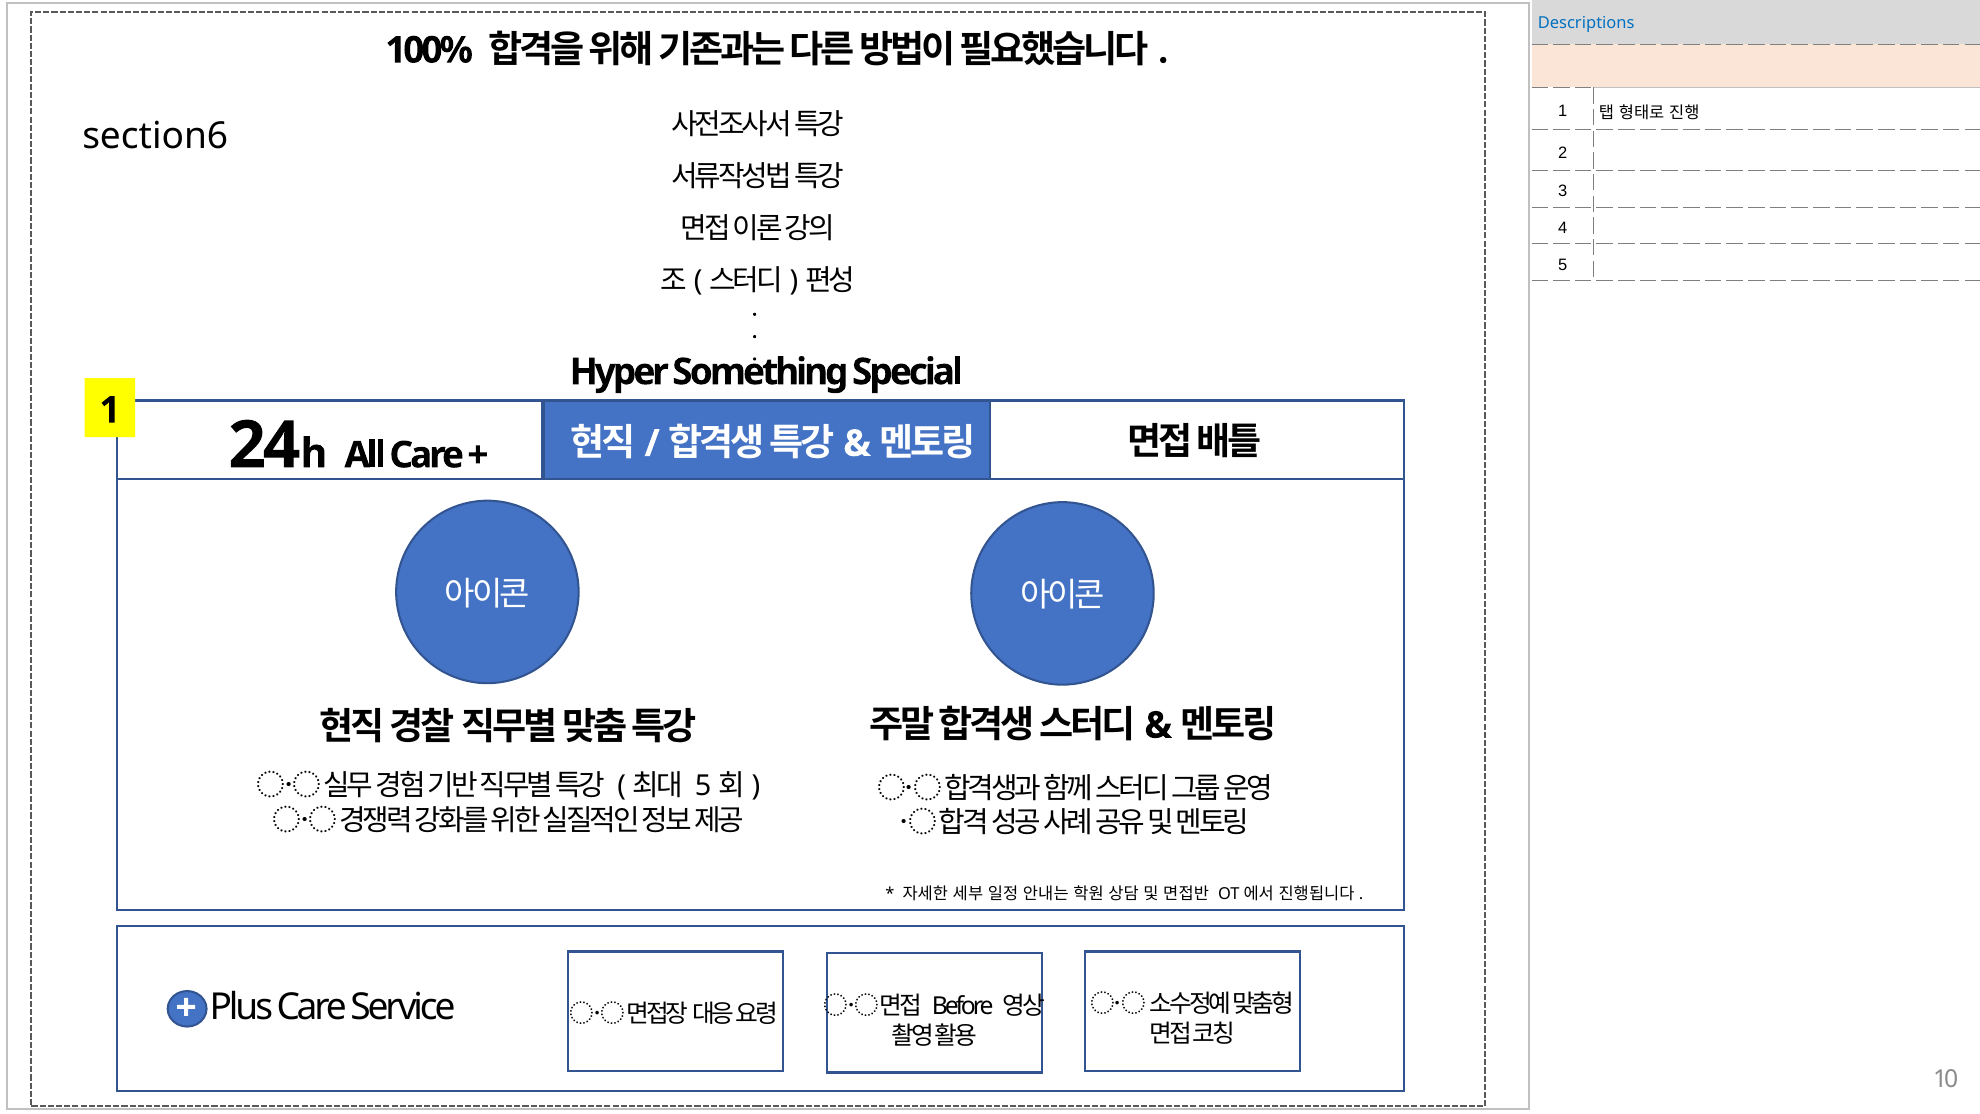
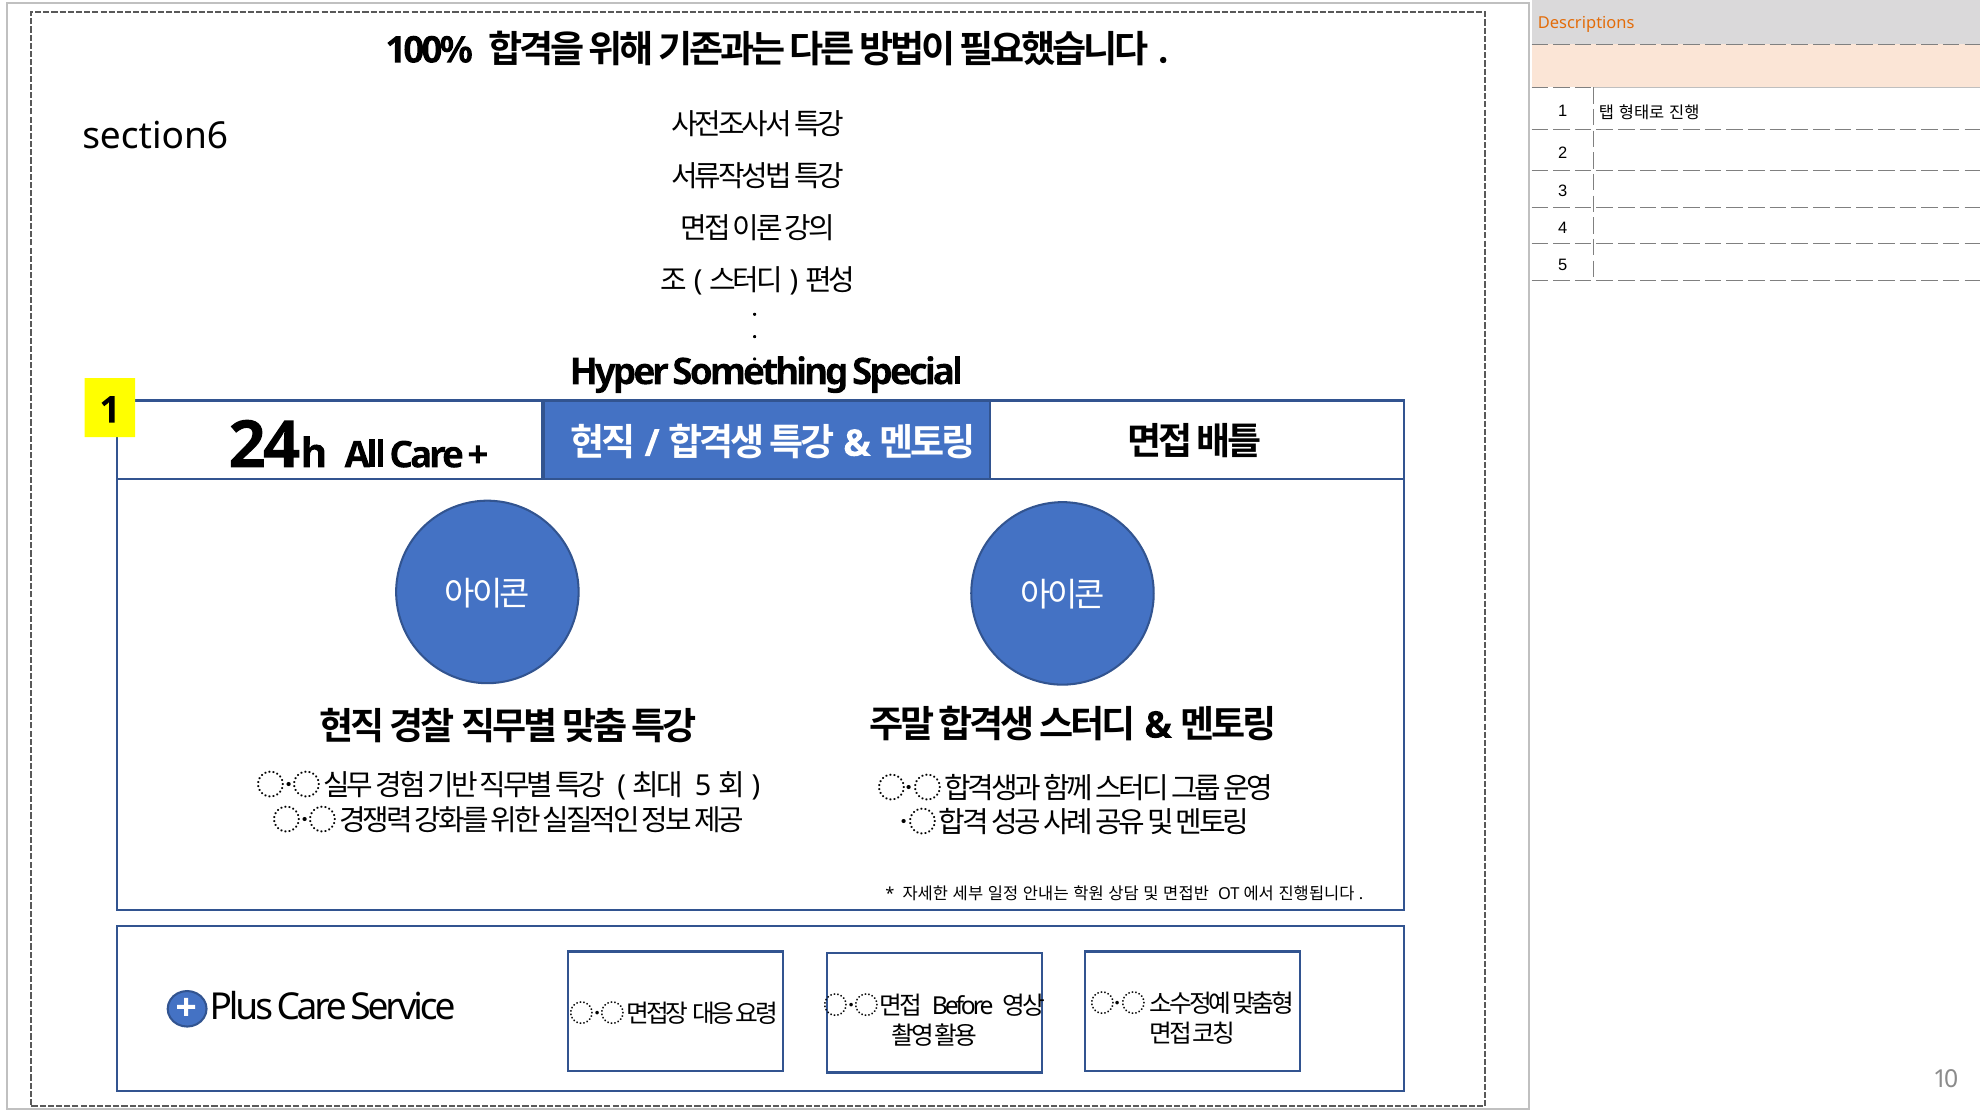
Descriptions colour: blue -> orange (1586, 23)
